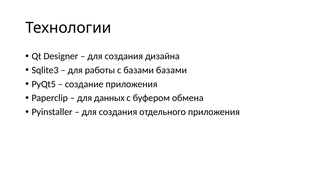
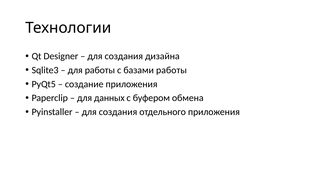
базами базами: базами -> работы (171, 70)
